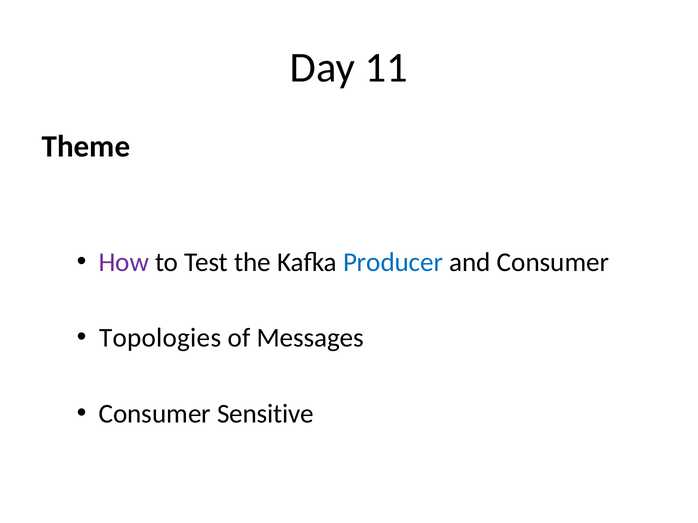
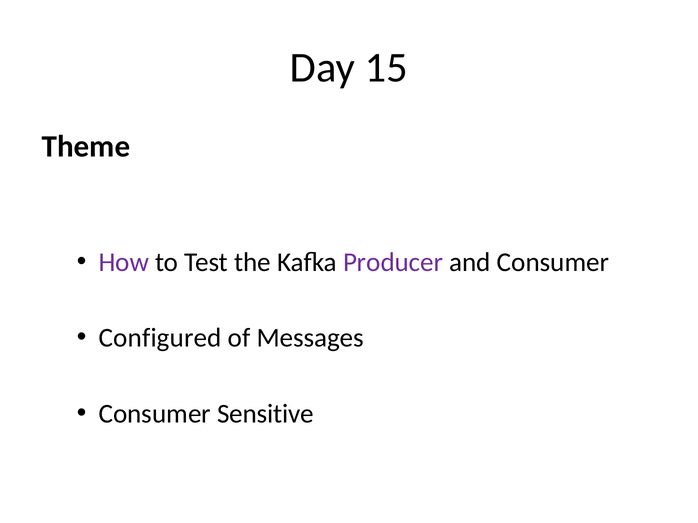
11: 11 -> 15 (386, 68)
Producer colour: blue -> purple (393, 262)
Topologies: Topologies -> Configured (160, 338)
